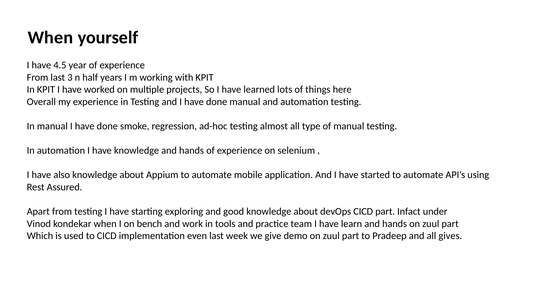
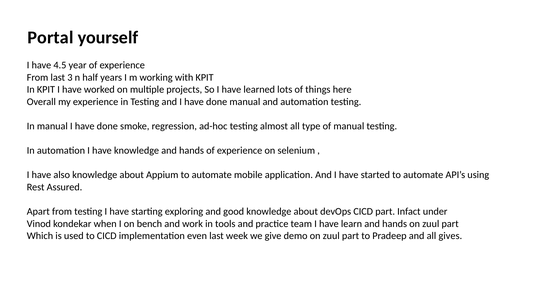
When: When -> Portal (50, 38)
